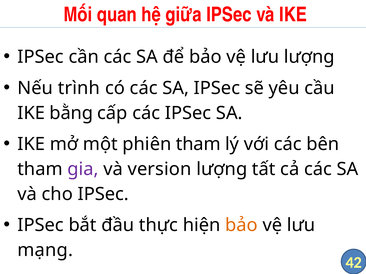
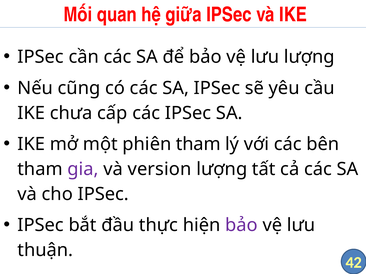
trình: trình -> cũng (79, 88)
bằng: bằng -> chưa (71, 113)
bảo colour: orange -> purple (241, 226)
mạng: mạng -> thuận (45, 251)
